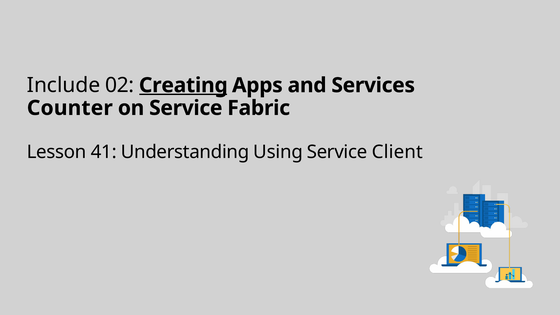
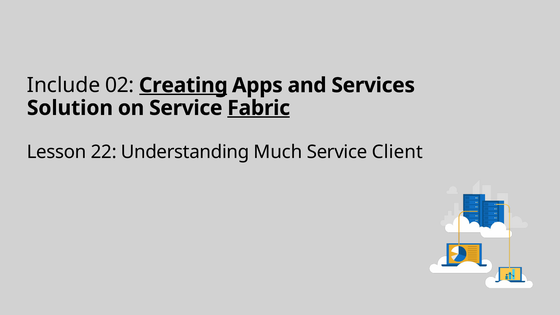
Counter: Counter -> Solution (70, 108)
Fabric underline: none -> present (259, 108)
41: 41 -> 22 (104, 152)
Using: Using -> Much (278, 152)
